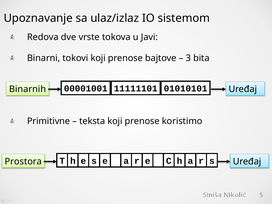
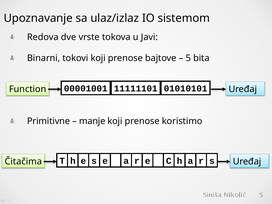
3: 3 -> 5 (188, 58)
Binarnih: Binarnih -> Function (28, 89)
teksta: teksta -> manje (92, 121)
Prostora: Prostora -> Čitačima (23, 161)
